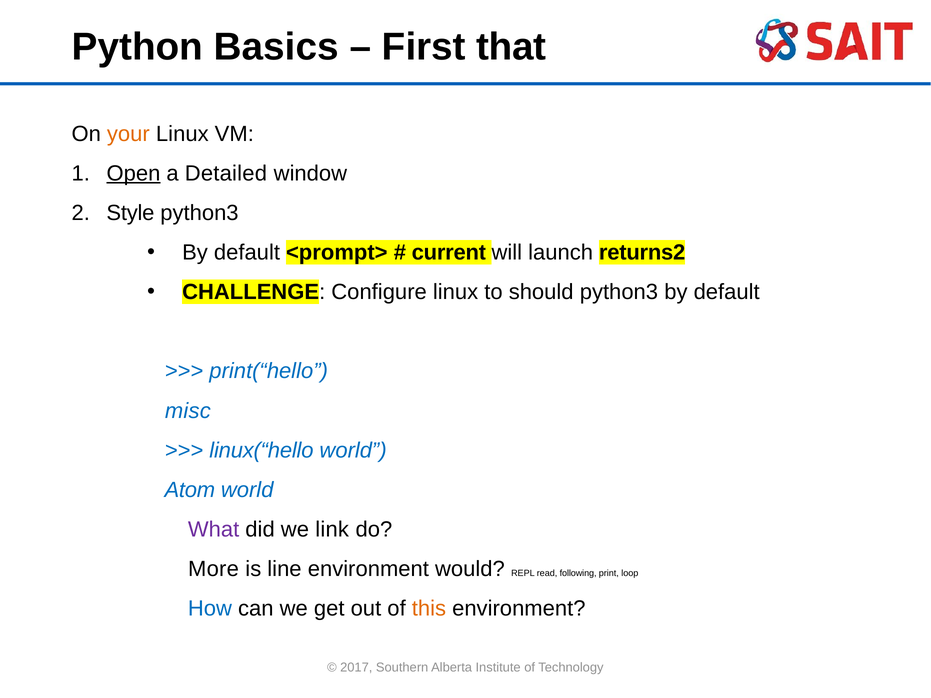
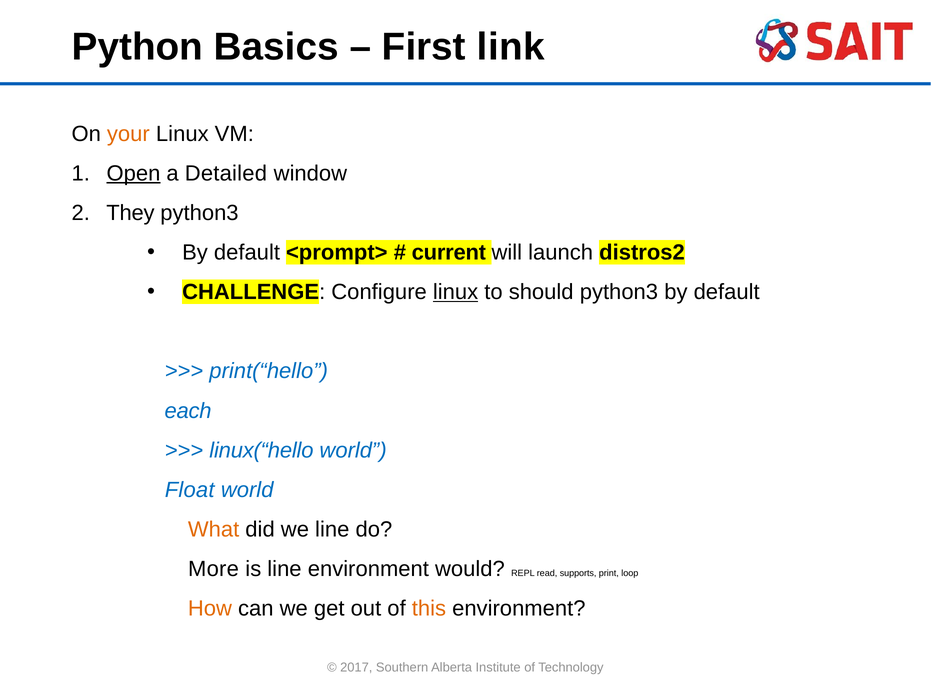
that: that -> link (511, 47)
Style: Style -> They (130, 213)
returns2: returns2 -> distros2 (642, 253)
linux underline: none -> present (456, 292)
misc: misc -> each (188, 411)
Atom: Atom -> Float (190, 490)
What colour: purple -> orange (214, 530)
we link: link -> line (332, 530)
following: following -> supports (578, 574)
How colour: blue -> orange (210, 609)
